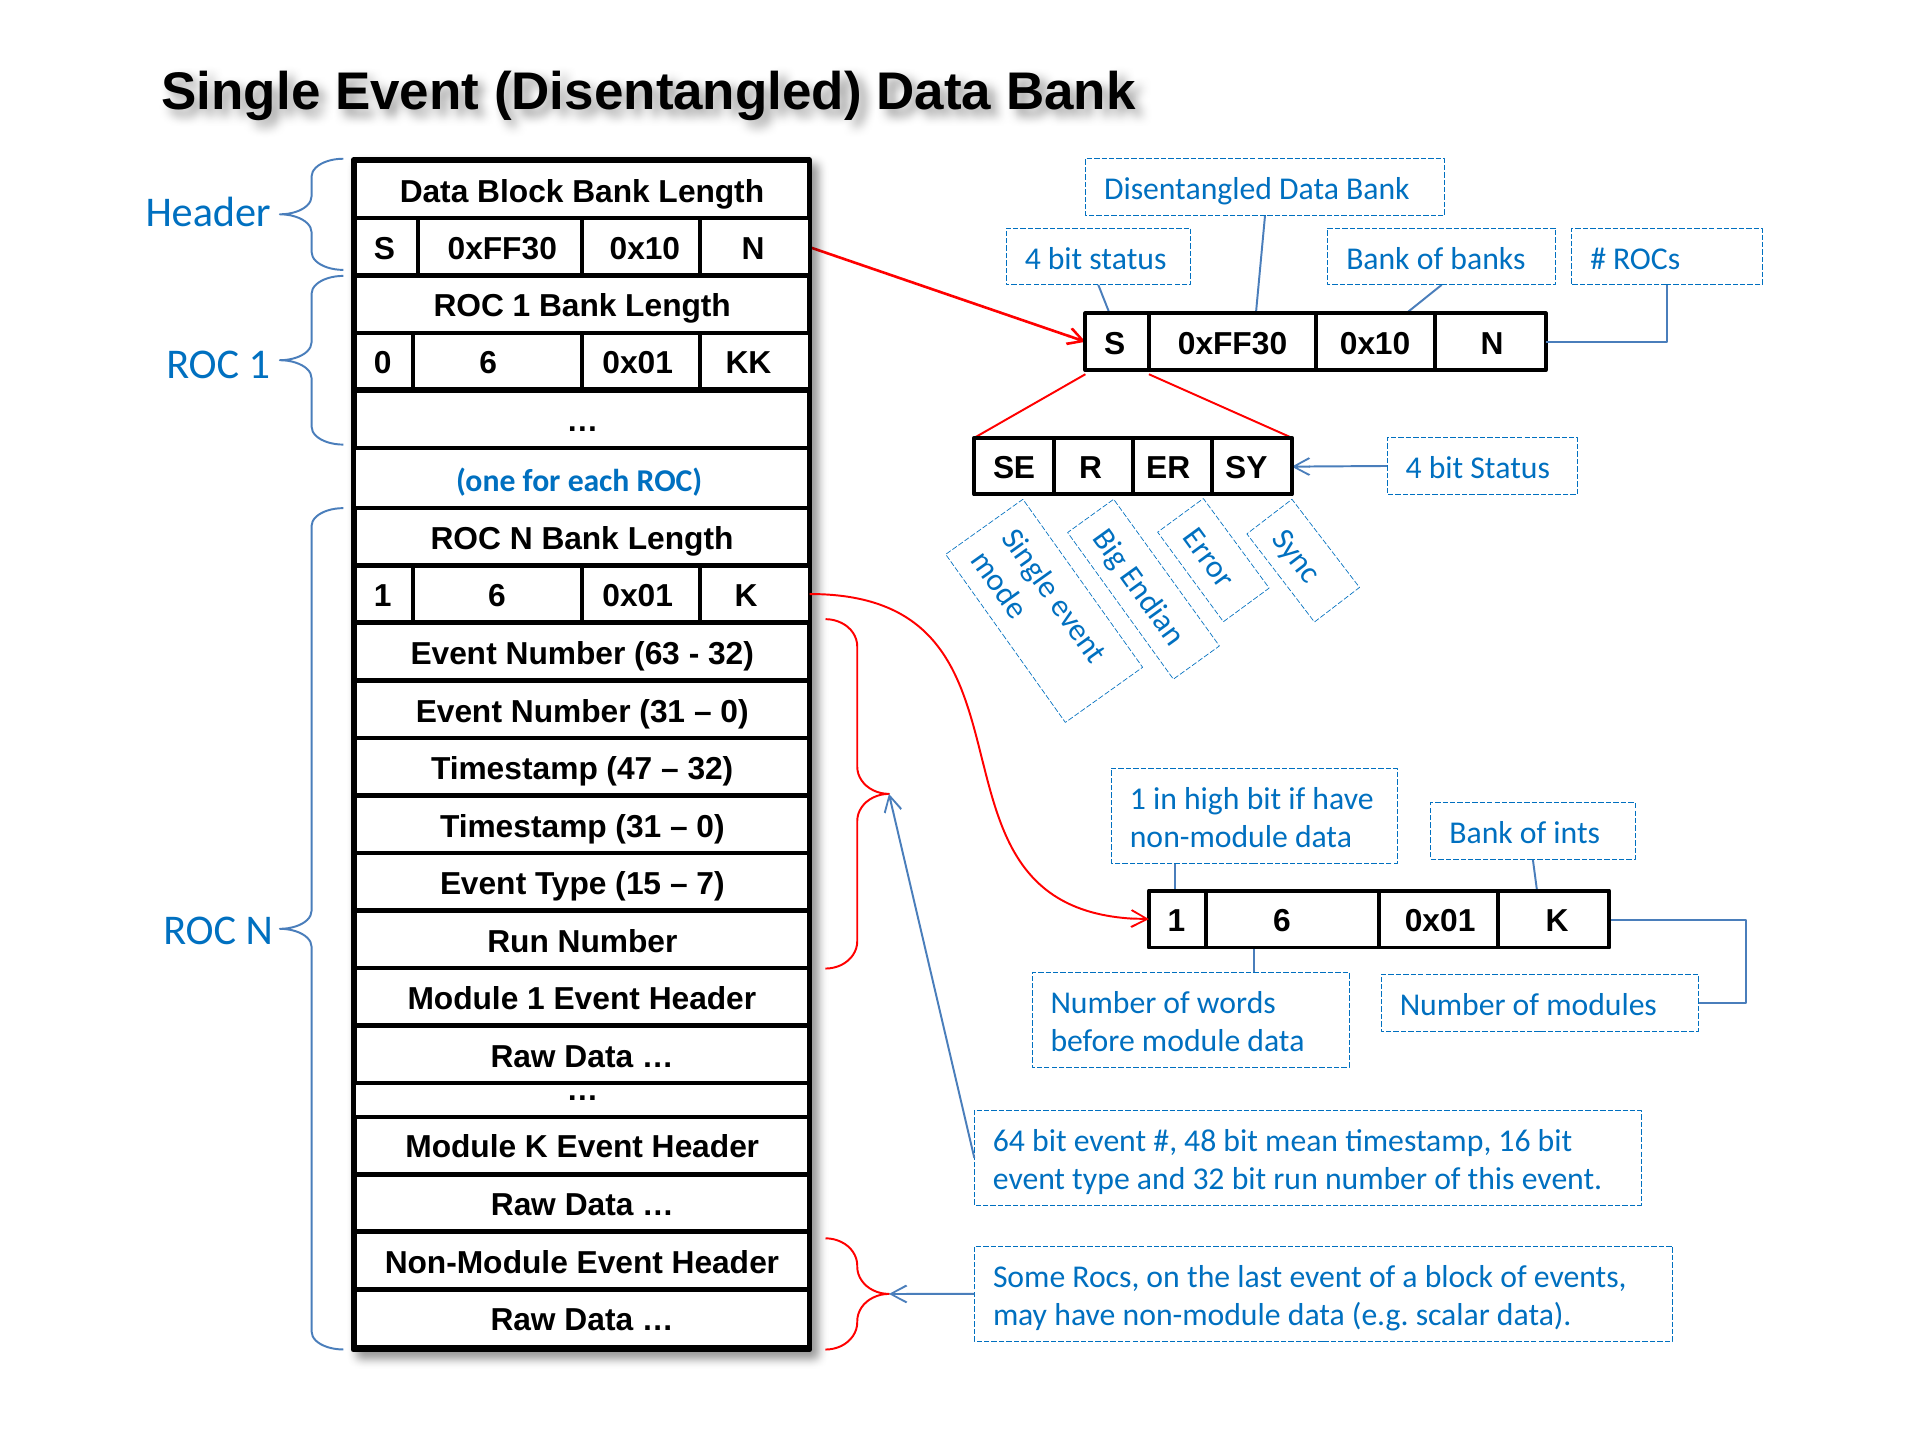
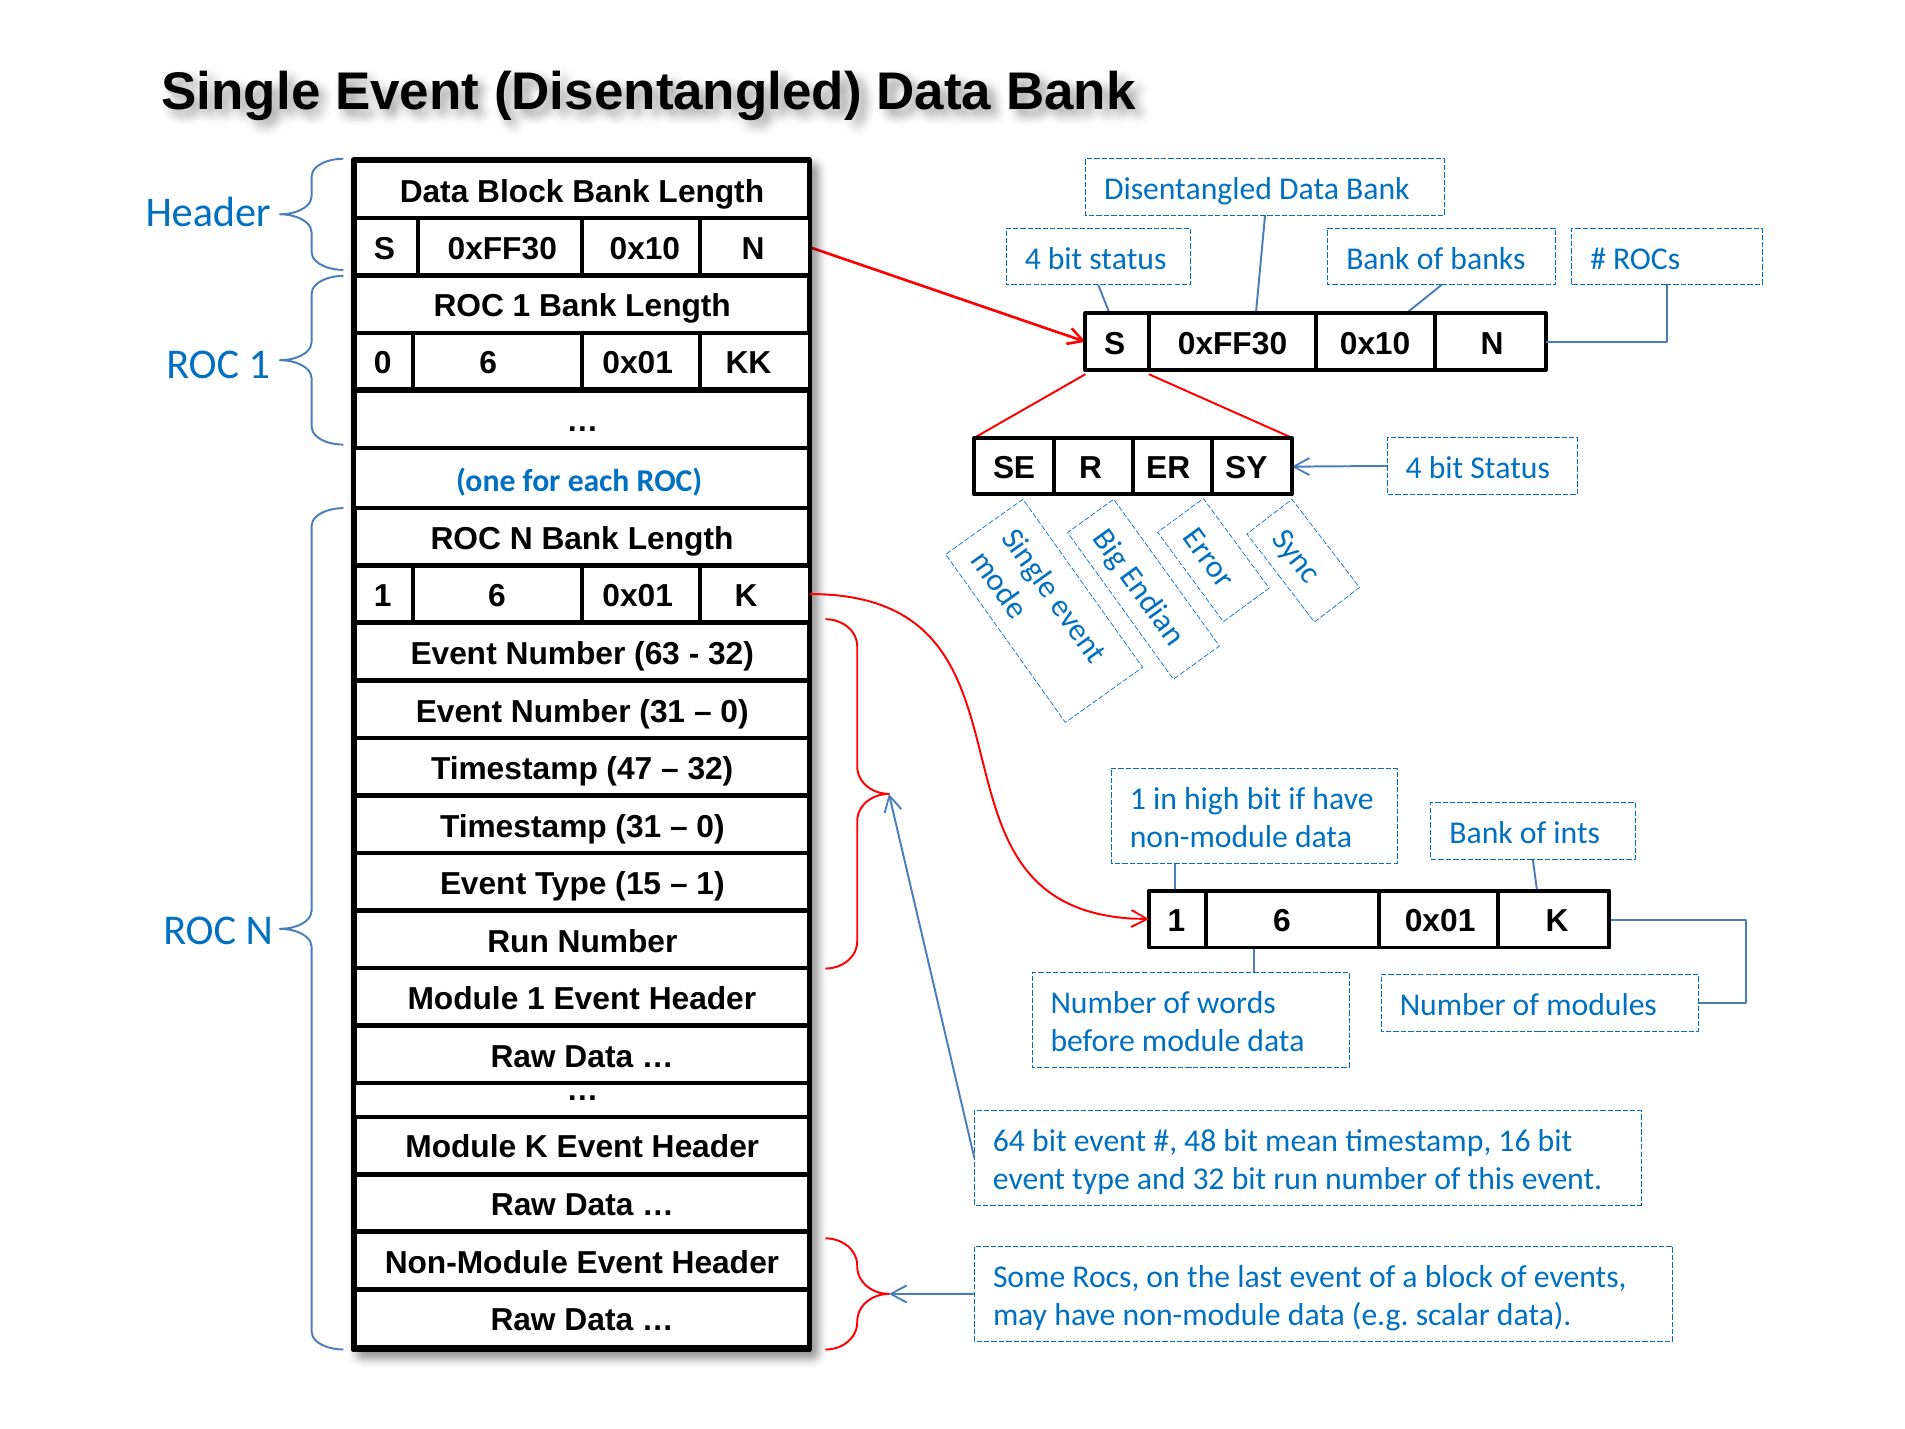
7: 7 -> 1 (710, 884)
